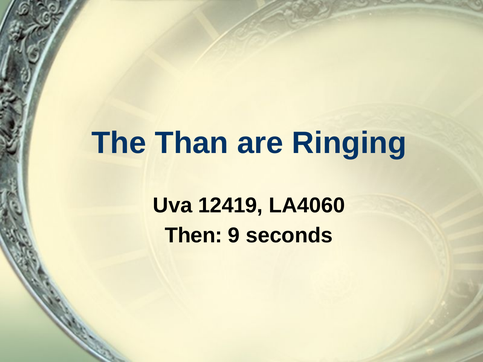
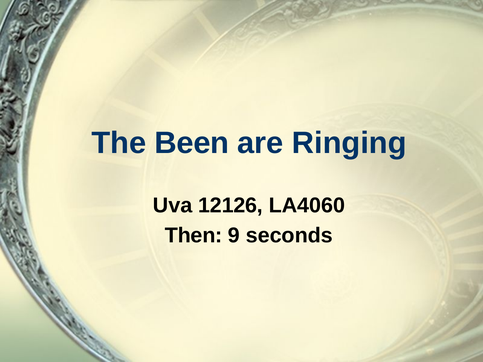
Than: Than -> Been (192, 143)
12419: 12419 -> 12126 (231, 206)
